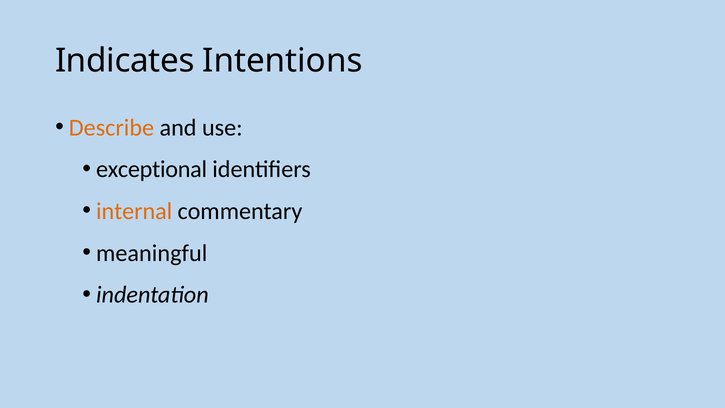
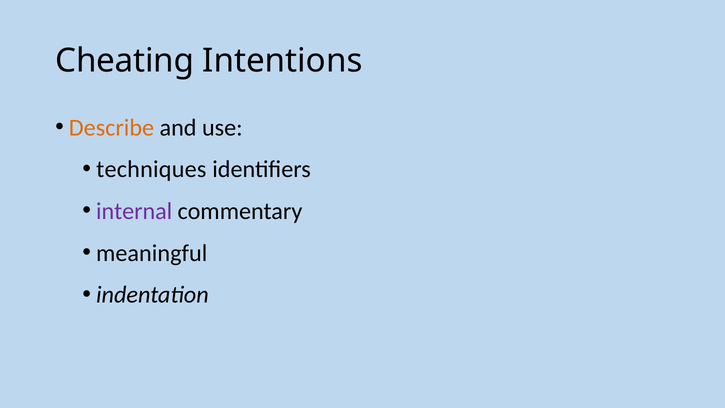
Indicates: Indicates -> Cheating (125, 61)
exceptional: exceptional -> techniques (151, 169)
internal colour: orange -> purple (134, 211)
